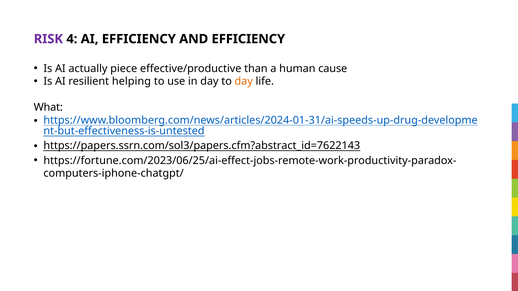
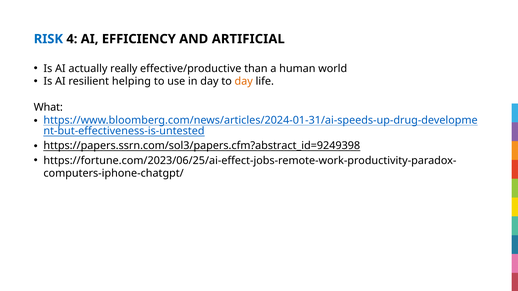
RISK colour: purple -> blue (48, 39)
AND EFFICIENCY: EFFICIENCY -> ARTIFICIAL (248, 39)
piece: piece -> really (124, 69)
cause: cause -> world (333, 69)
https://papers.ssrn.com/sol3/papers.cfm?abstract_id=7622143: https://papers.ssrn.com/sol3/papers.cfm?abstract_id=7622143 -> https://papers.ssrn.com/sol3/papers.cfm?abstract_id=9249398 (202, 146)
